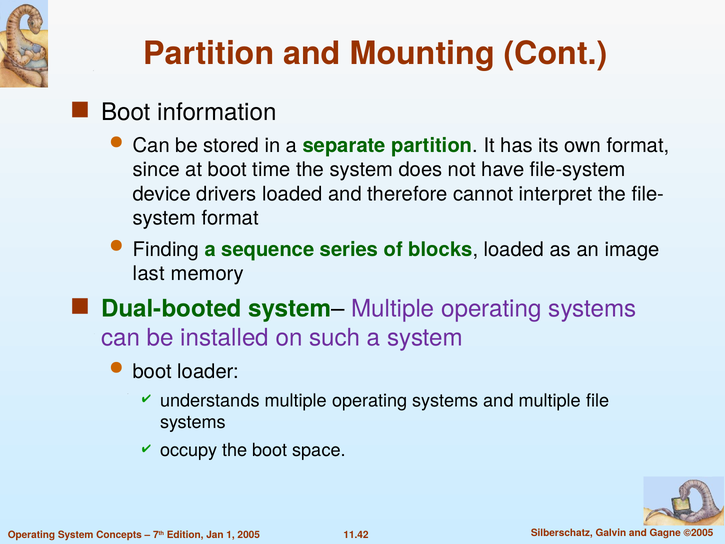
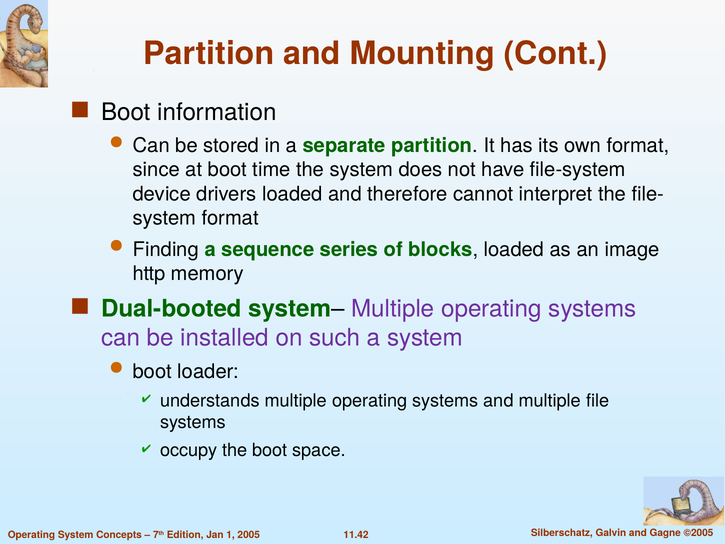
last: last -> http (149, 274)
